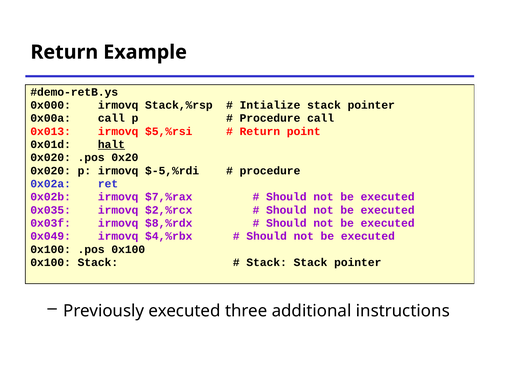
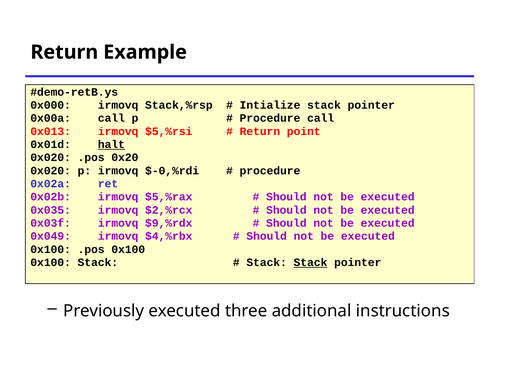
$-5,%rdi: $-5,%rdi -> $-0,%rdi (172, 171)
$7,%rax: $7,%rax -> $5,%rax (169, 197)
$8,%rdx: $8,%rdx -> $9,%rdx (169, 223)
Stack underline: none -> present (310, 262)
